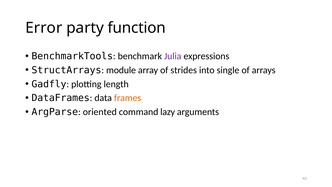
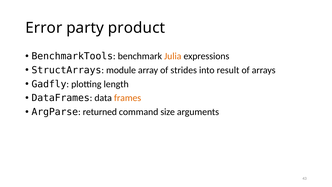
function: function -> product (137, 28)
Julia colour: purple -> orange (173, 56)
single: single -> result (228, 70)
oriented: oriented -> returned (100, 112)
lazy: lazy -> size (168, 112)
